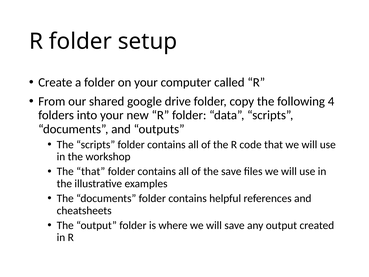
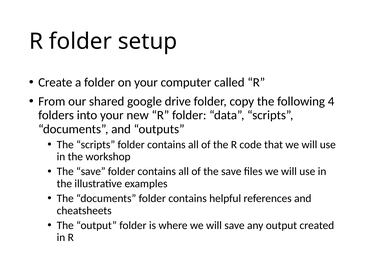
that: that -> save (91, 171)
